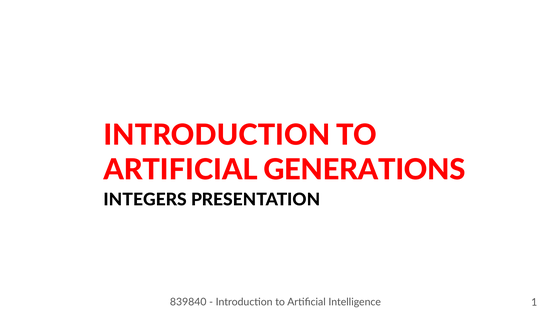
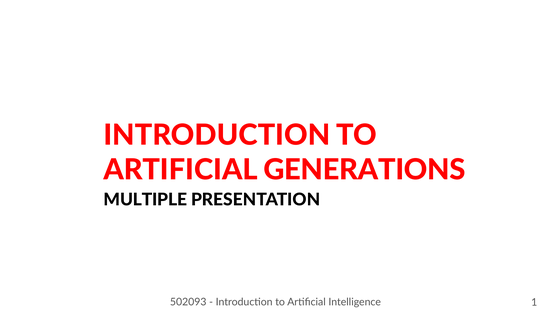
INTEGERS: INTEGERS -> MULTIPLE (145, 200)
839840: 839840 -> 502093 (188, 302)
